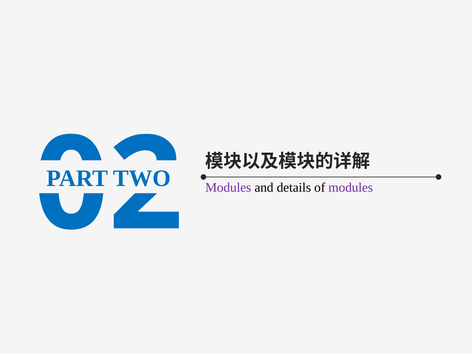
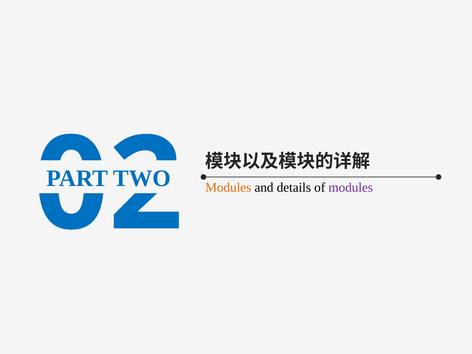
Modules colour: purple -> orange (228, 187)
